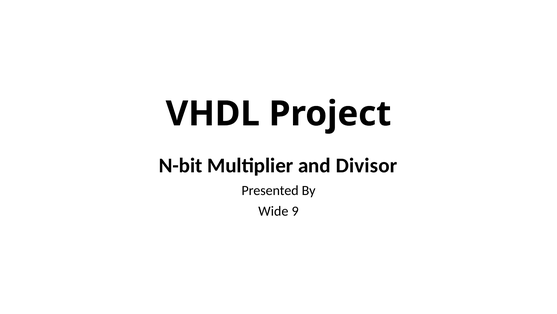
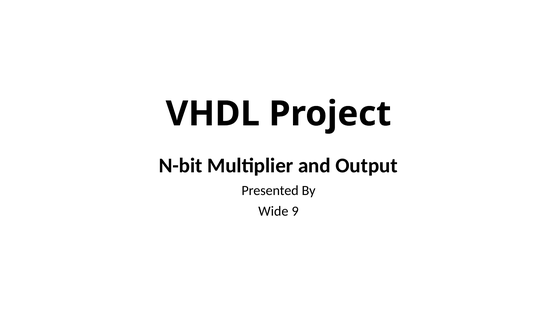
Divisor: Divisor -> Output (367, 165)
